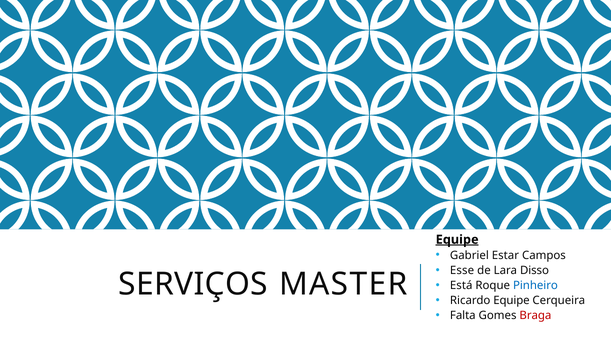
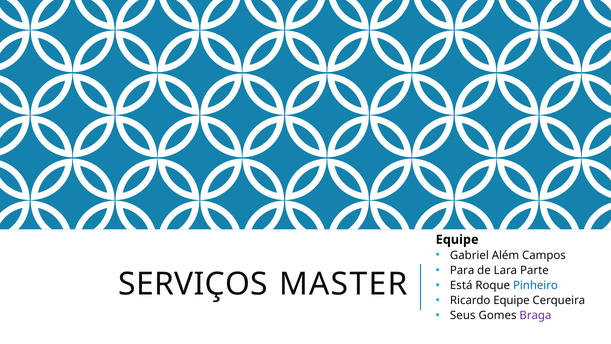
Equipe underline: present -> none (457, 239)
Estar: Estar -> Além (505, 255)
Esse: Esse -> Para (462, 270)
Disso: Disso -> Parte (534, 270)
Falta: Falta -> Seus (463, 315)
Braga colour: red -> purple (535, 315)
